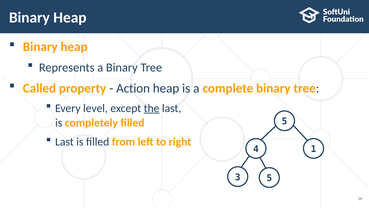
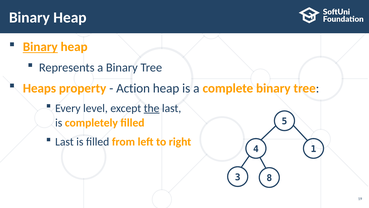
Binary underline: none -> present (40, 47)
Called: Called -> Heaps (39, 88)
3 5: 5 -> 8 (269, 178)
